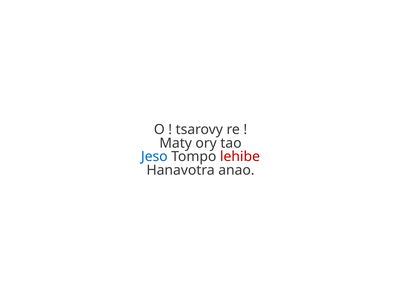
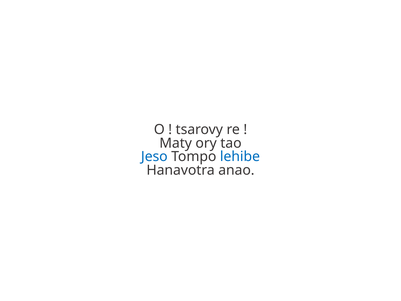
lehibe colour: red -> blue (240, 157)
